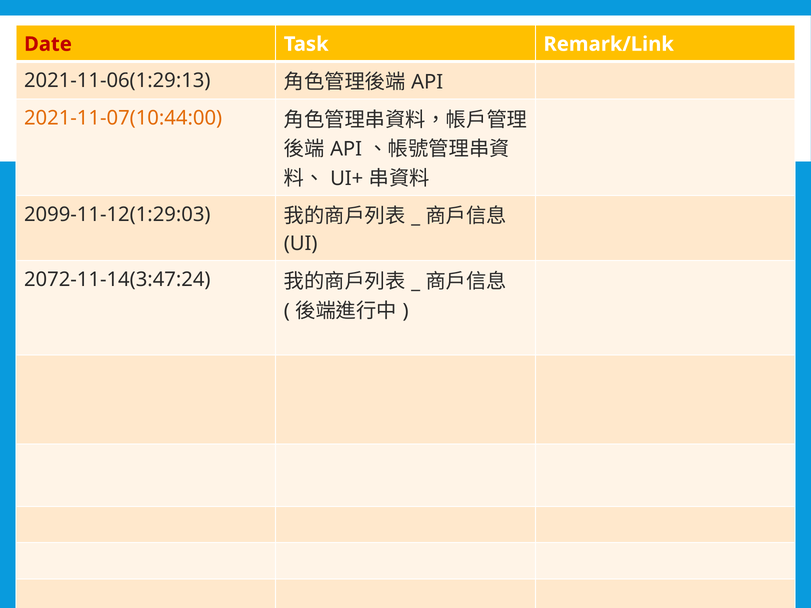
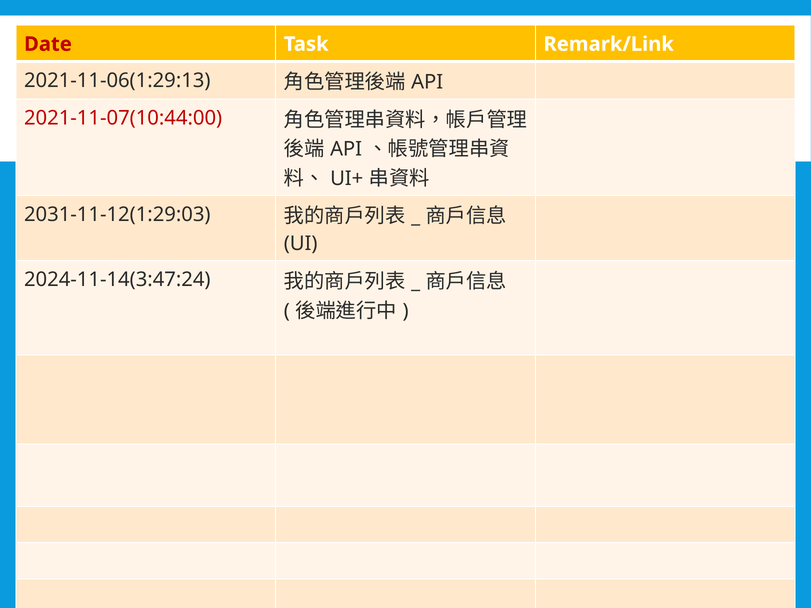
2021-11-07(10:44:00 colour: orange -> red (123, 118)
2099-11-12(1:29:03: 2099-11-12(1:29:03 -> 2031-11-12(1:29:03 (117, 214)
2072-11-14(3:47:24: 2072-11-14(3:47:24 -> 2024-11-14(3:47:24 (117, 280)
